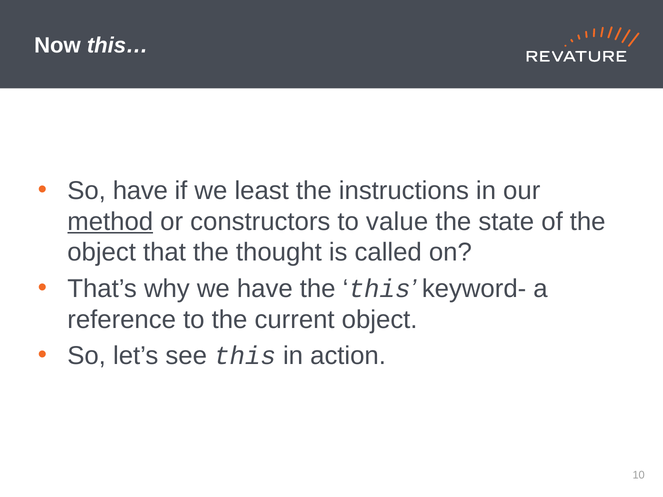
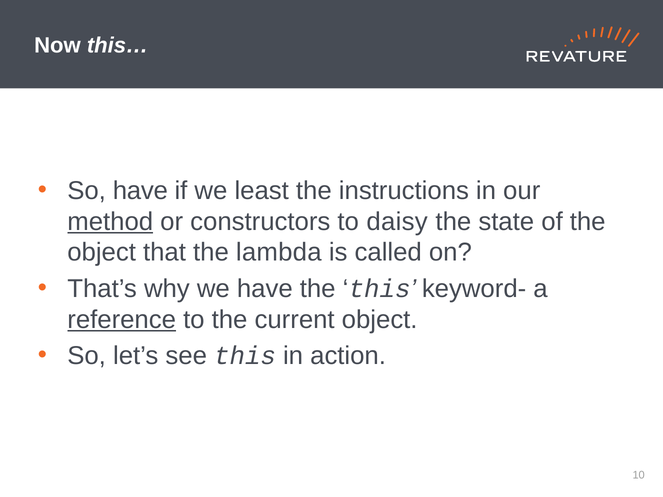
value: value -> daisy (397, 222)
thought: thought -> lambda (279, 253)
reference underline: none -> present (122, 320)
